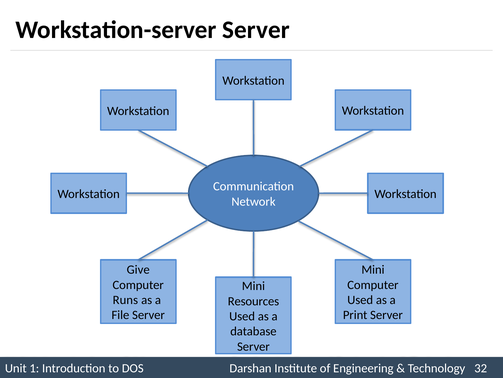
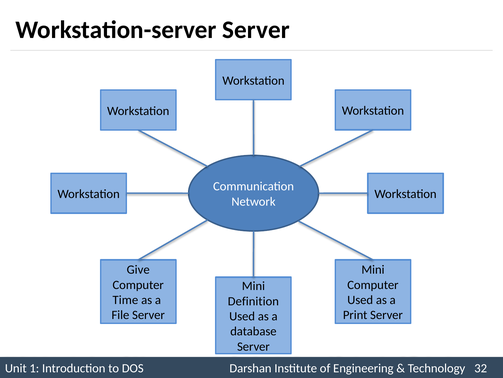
Runs: Runs -> Time (125, 299)
Resources: Resources -> Definition (253, 301)
